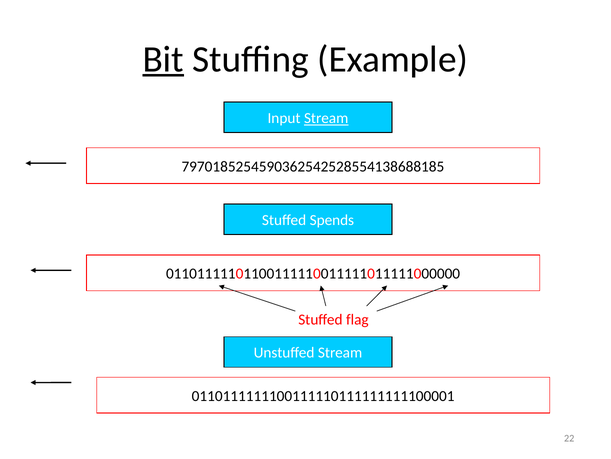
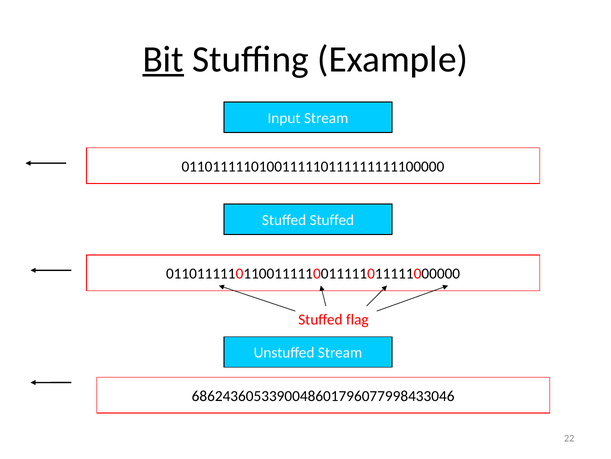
Stream underline: present -> none (326, 118)
7970185254590362542528554138688185: 7970185254590362542528554138688185 -> 0110111110100111110111111111100000 (313, 167)
Stuffed Spends: Spends -> Stuffed (332, 220)
0110111111100111110111111111100001: 0110111111100111110111111111100001 -> 6862436053390048601796077998433046 (323, 396)
